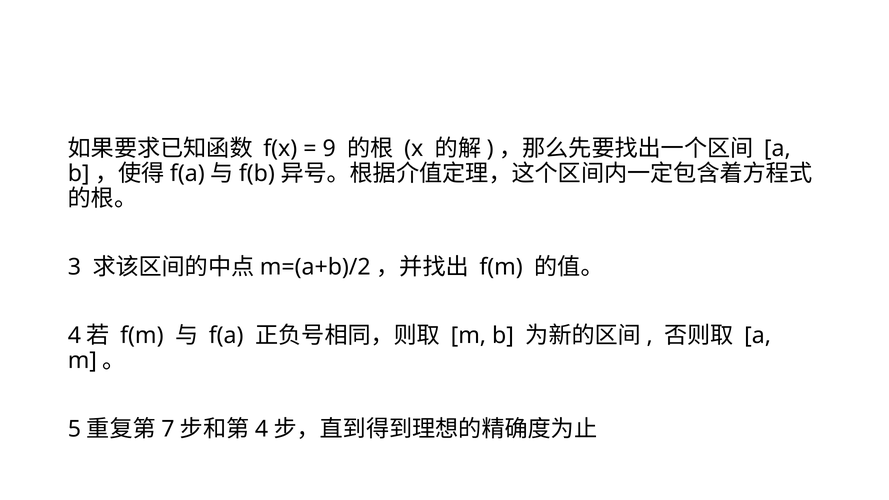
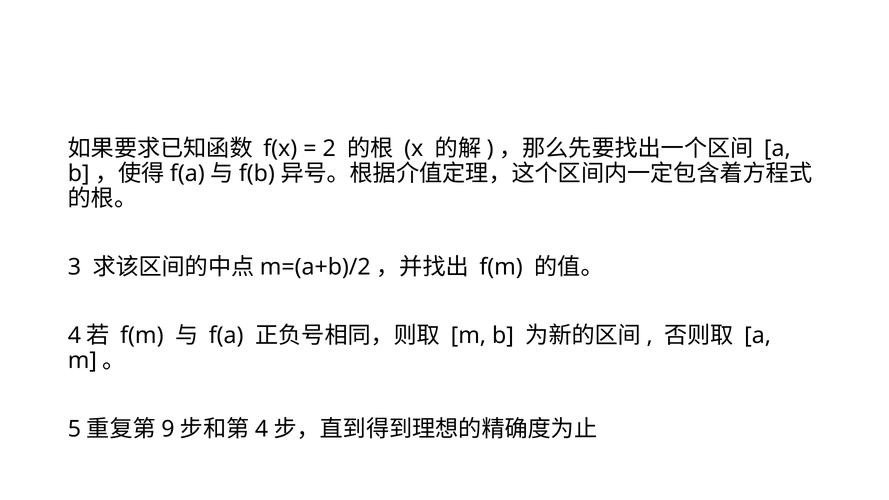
9: 9 -> 2 (329, 149)
7: 7 -> 9 (168, 429)
